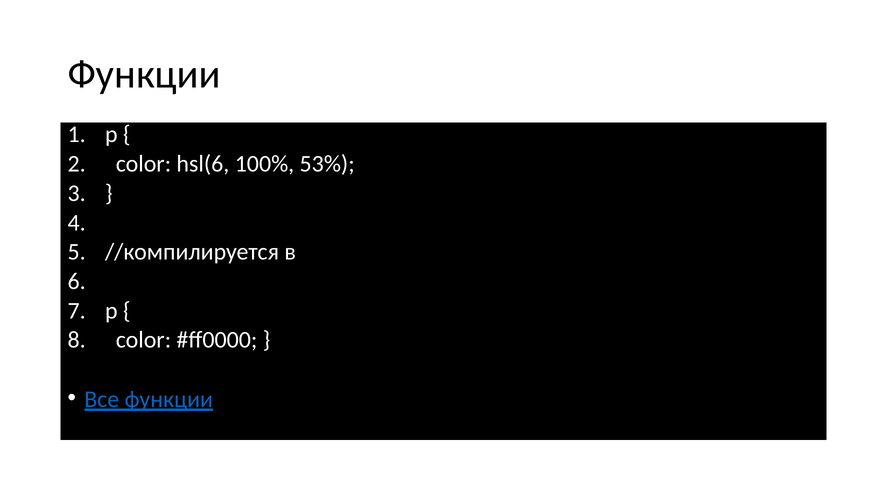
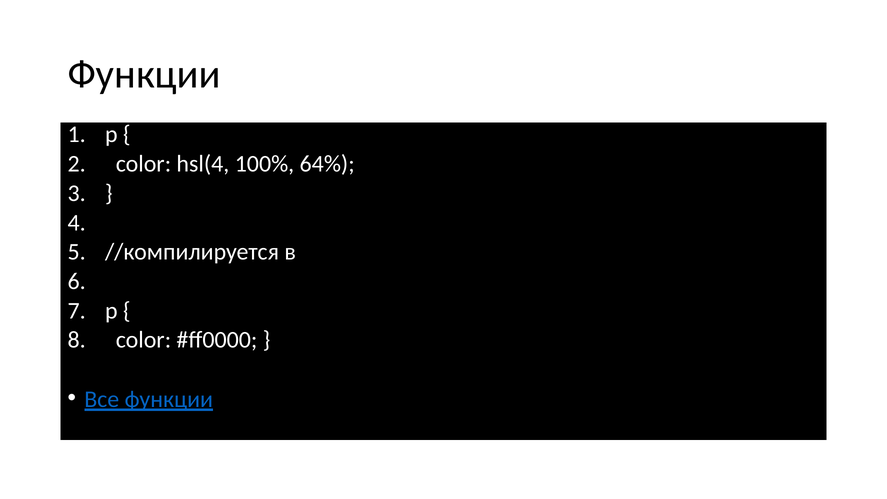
hsl(6: hsl(6 -> hsl(4 (203, 164)
53%: 53% -> 64% (327, 164)
